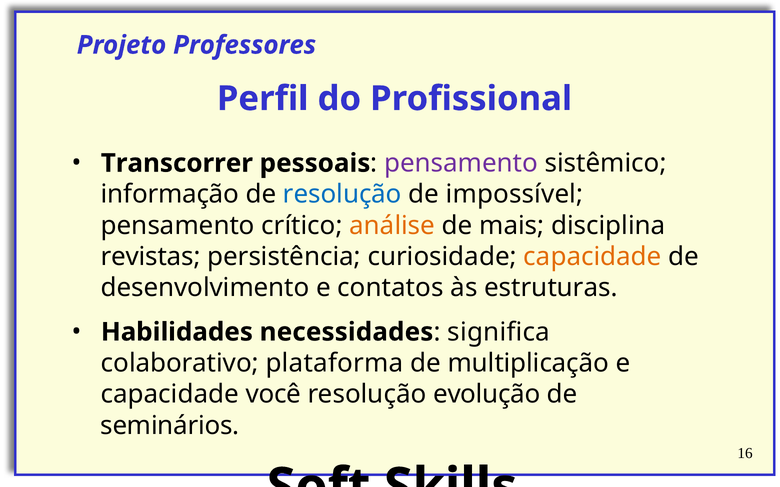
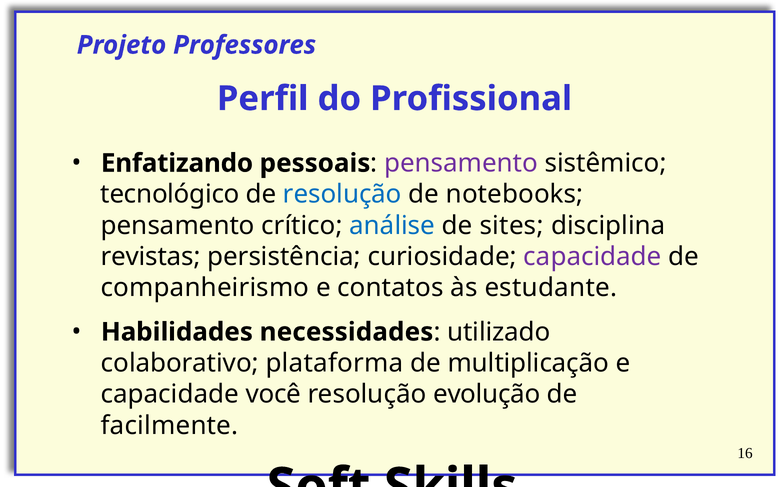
Transcorrer: Transcorrer -> Enfatizando (177, 163)
informação: informação -> tecnológico (170, 195)
impossível: impossível -> notebooks (515, 195)
análise colour: orange -> blue (392, 226)
mais: mais -> sites (512, 226)
capacidade colour: orange -> purple (593, 257)
desenvolvimento: desenvolvimento -> companheirismo (205, 288)
estruturas: estruturas -> estudante (551, 288)
significa: significa -> utilizado (499, 332)
seminários: seminários -> facilmente (170, 426)
